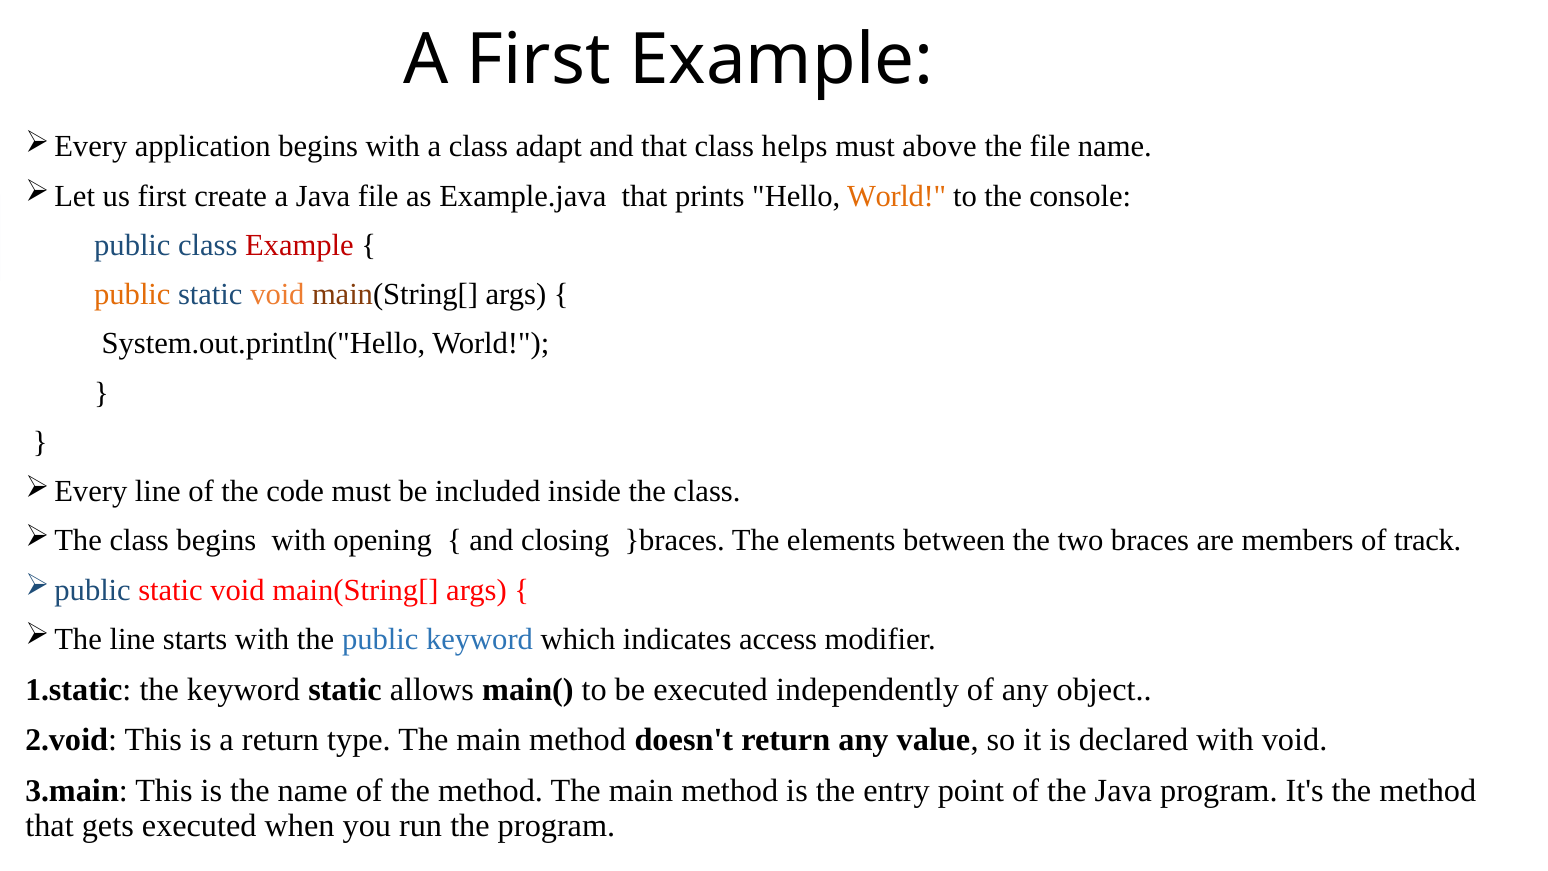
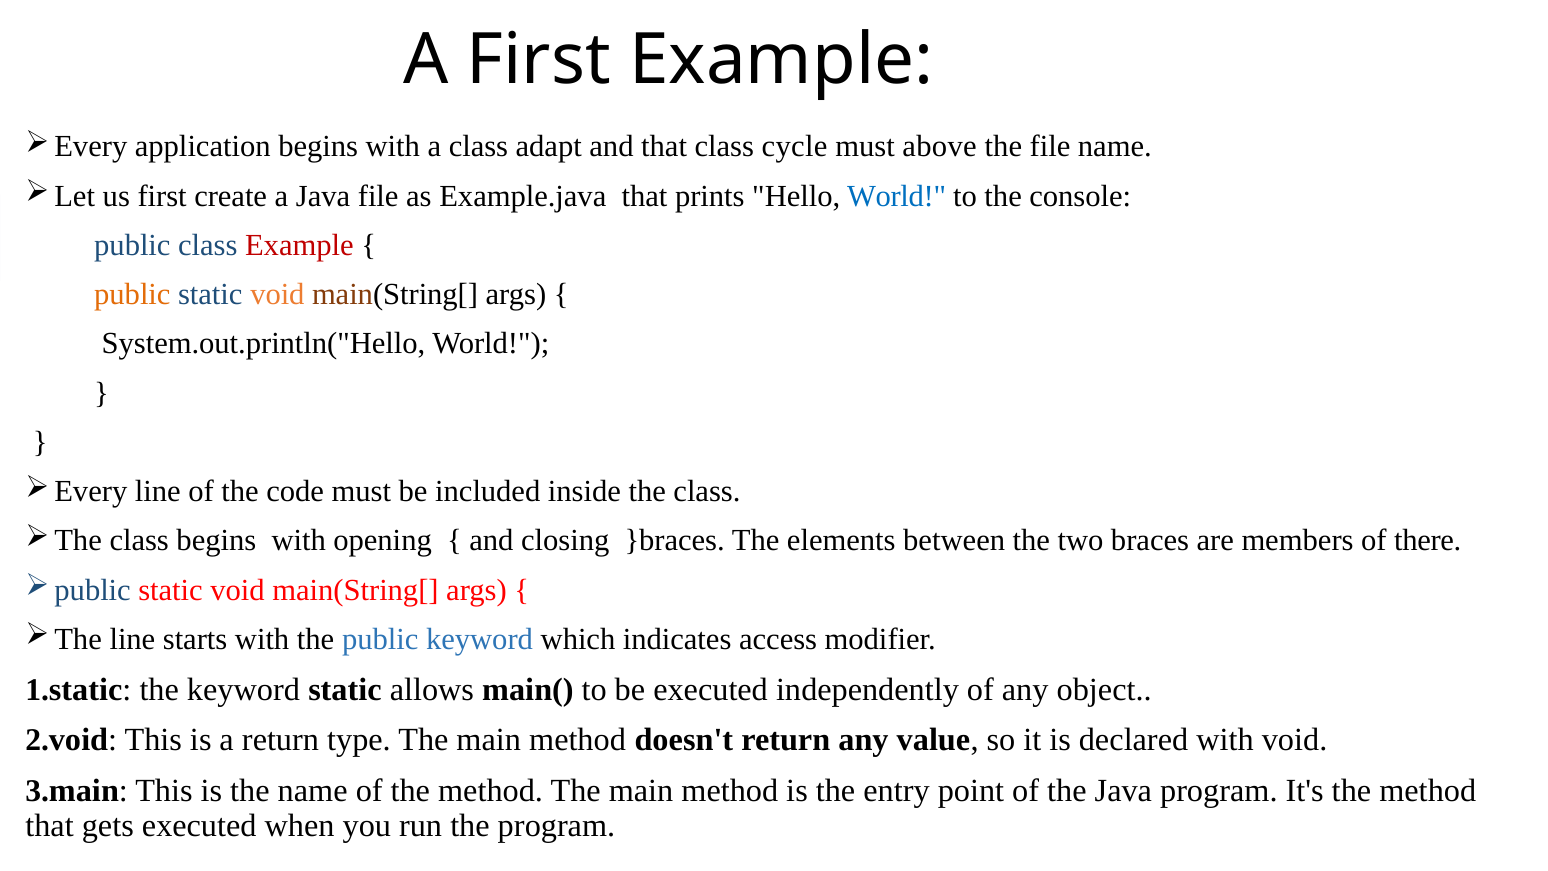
helps: helps -> cycle (795, 147)
World colour: orange -> blue (897, 196)
track: track -> there (1428, 541)
